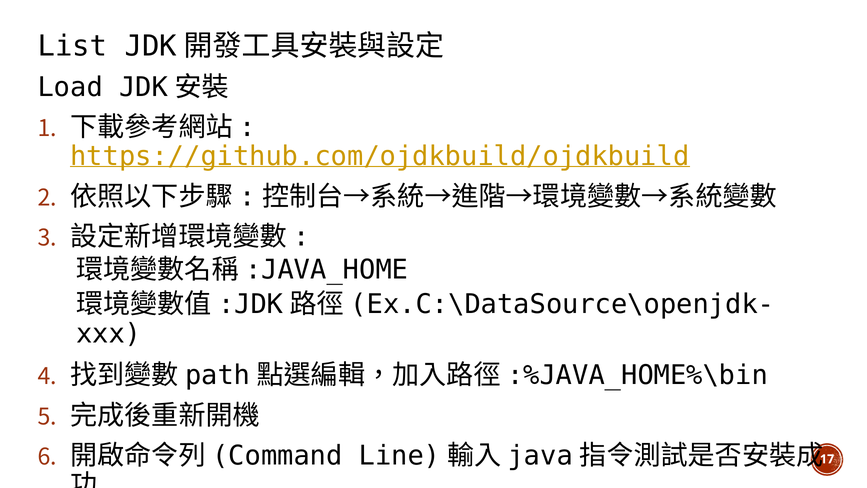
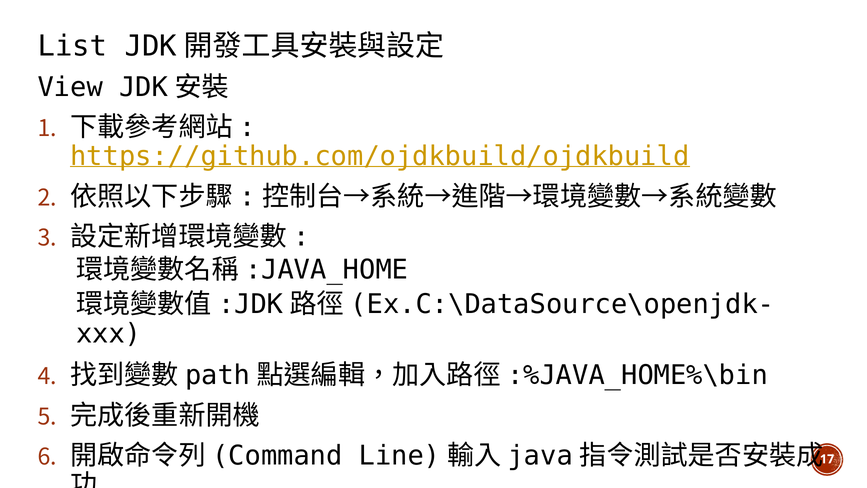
Load: Load -> View (70, 87)
